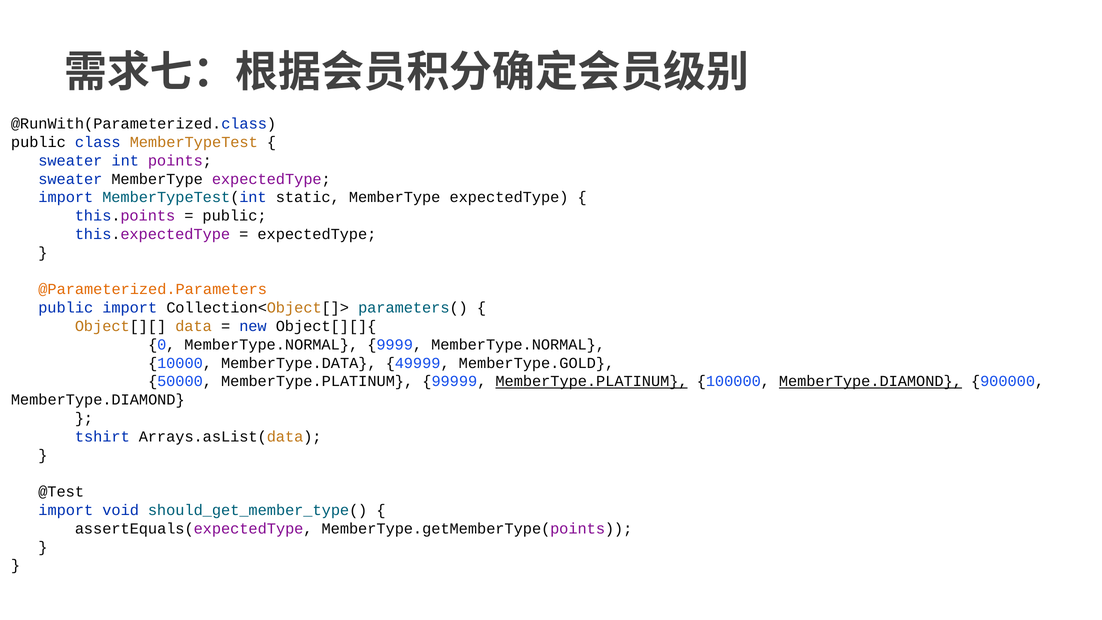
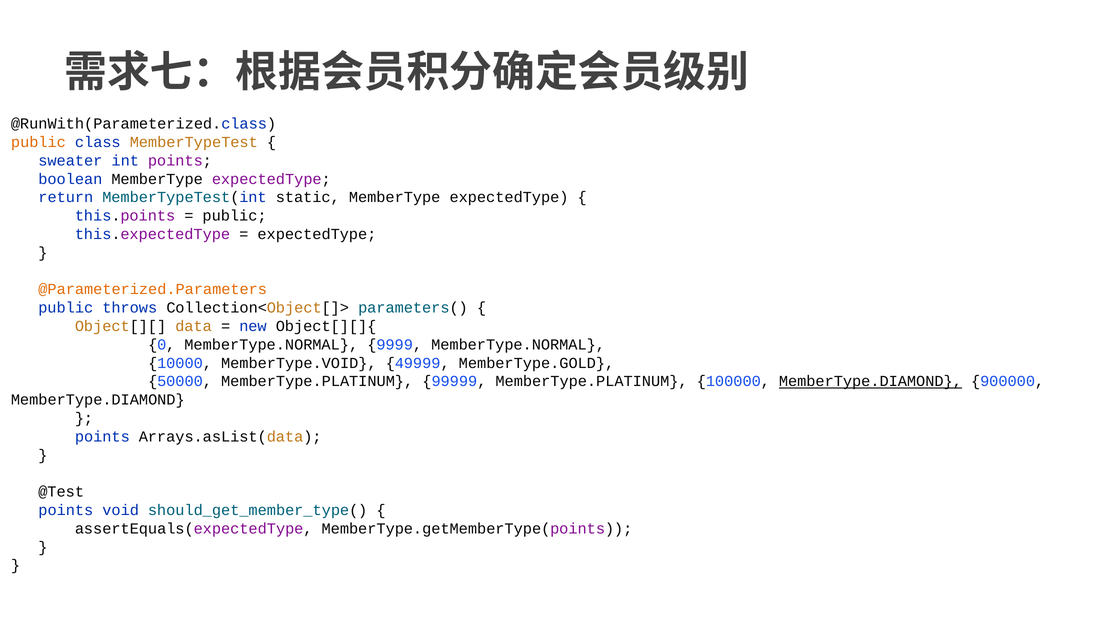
public colour: black -> orange (38, 142)
sweater: sweater -> boolean (70, 179)
import: import -> return (66, 197)
public import: import -> throws (130, 308)
MemberType.DATA: MemberType.DATA -> MemberType.VOID (299, 363)
MemberType.PLATINUM underline: present -> none (592, 381)
tshirt: tshirt -> points (102, 436)
import: import -> points (66, 510)
